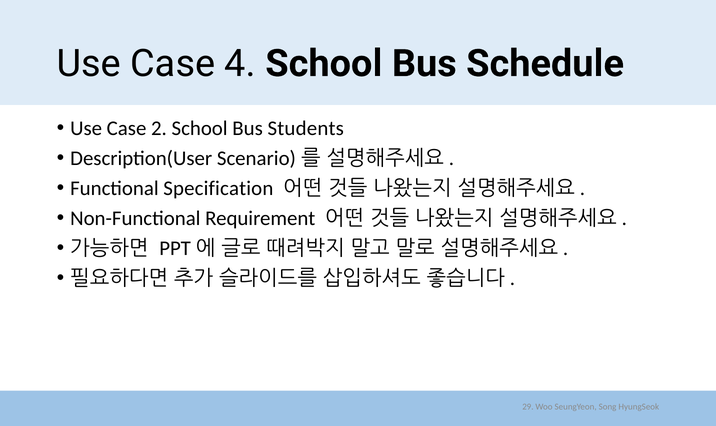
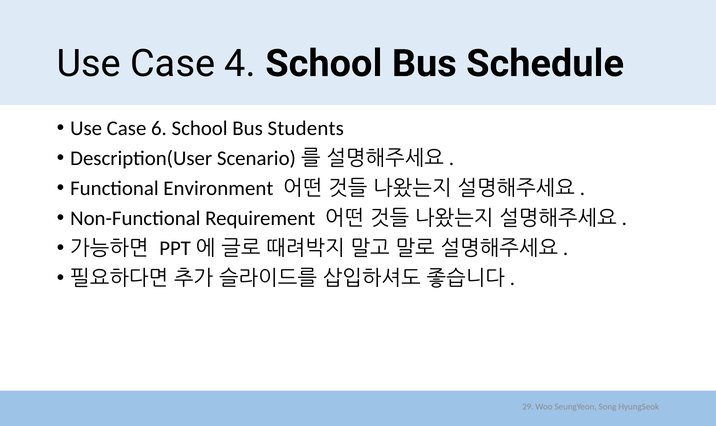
2: 2 -> 6 (159, 128)
Specification: Specification -> Environment (218, 188)
